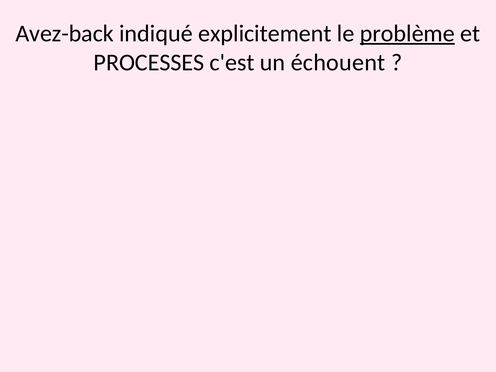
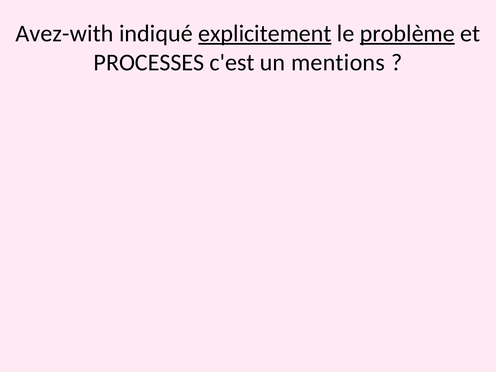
Avez-back: Avez-back -> Avez-with (64, 34)
explicitement underline: none -> present (265, 34)
échouent: échouent -> mentions (338, 62)
